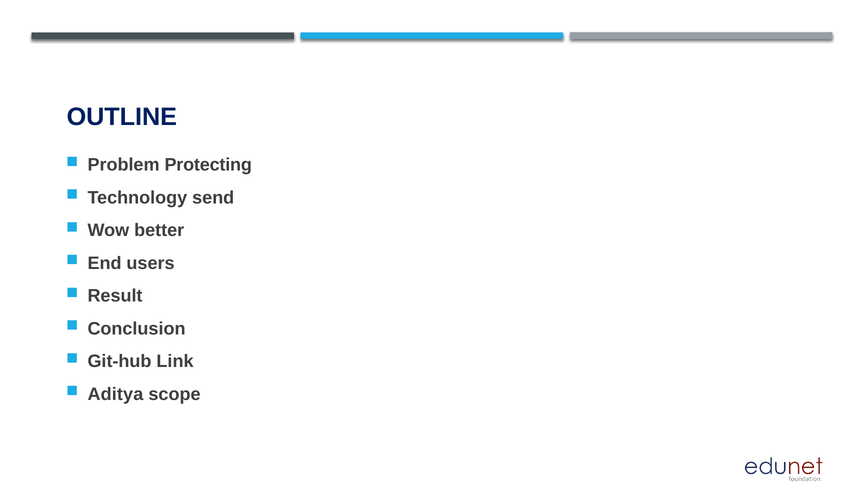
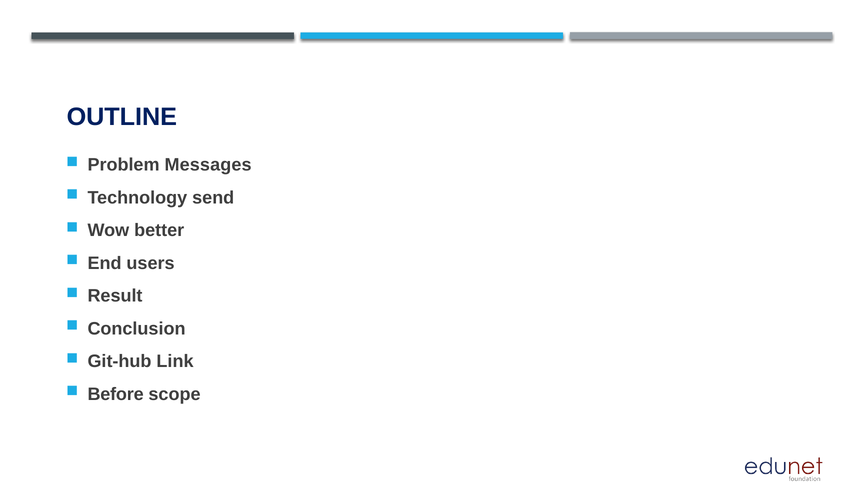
Protecting: Protecting -> Messages (208, 165)
Aditya: Aditya -> Before (116, 394)
